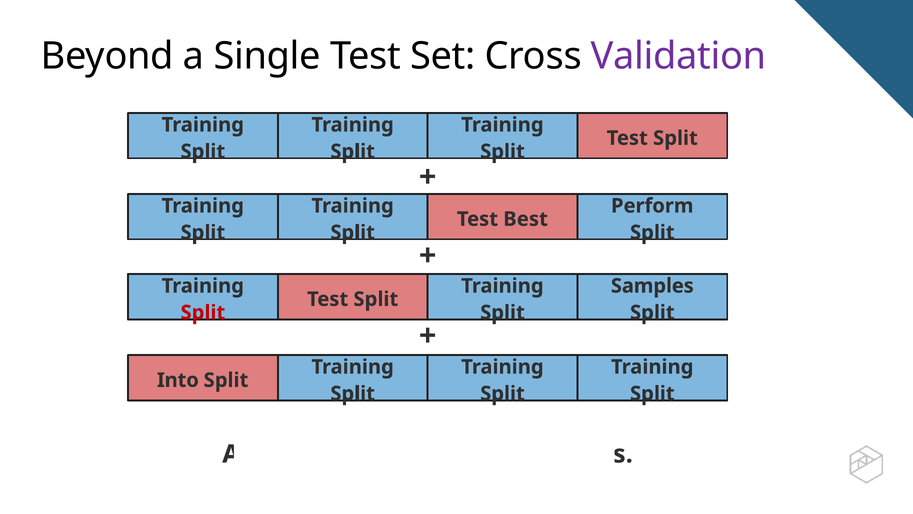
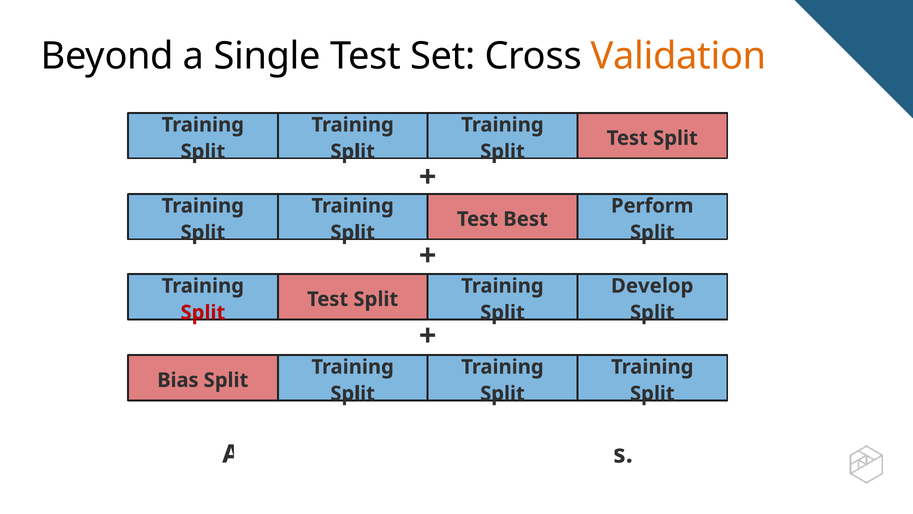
Validation colour: purple -> orange (679, 56)
Samples: Samples -> Develop (652, 286)
Into: Into -> Bias (178, 380)
